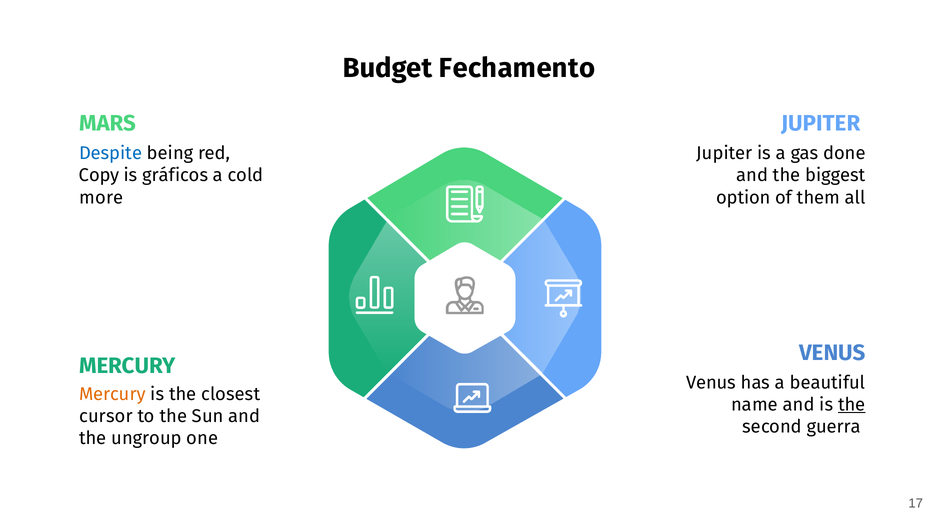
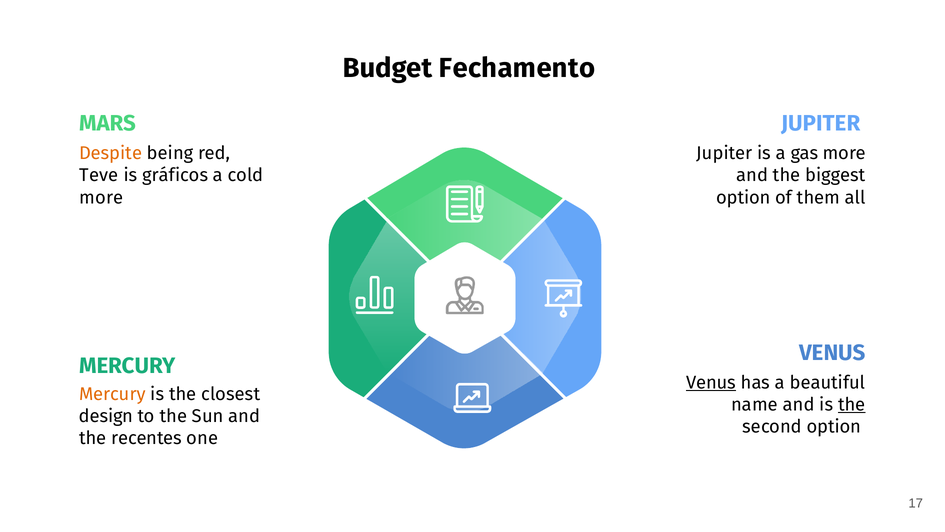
Despite colour: blue -> orange (111, 153)
gas done: done -> more (844, 153)
Copy: Copy -> Teve (99, 175)
Venus underline: none -> present (711, 382)
cursor: cursor -> design (106, 416)
second guerra: guerra -> option (834, 426)
ungroup: ungroup -> recentes (147, 438)
